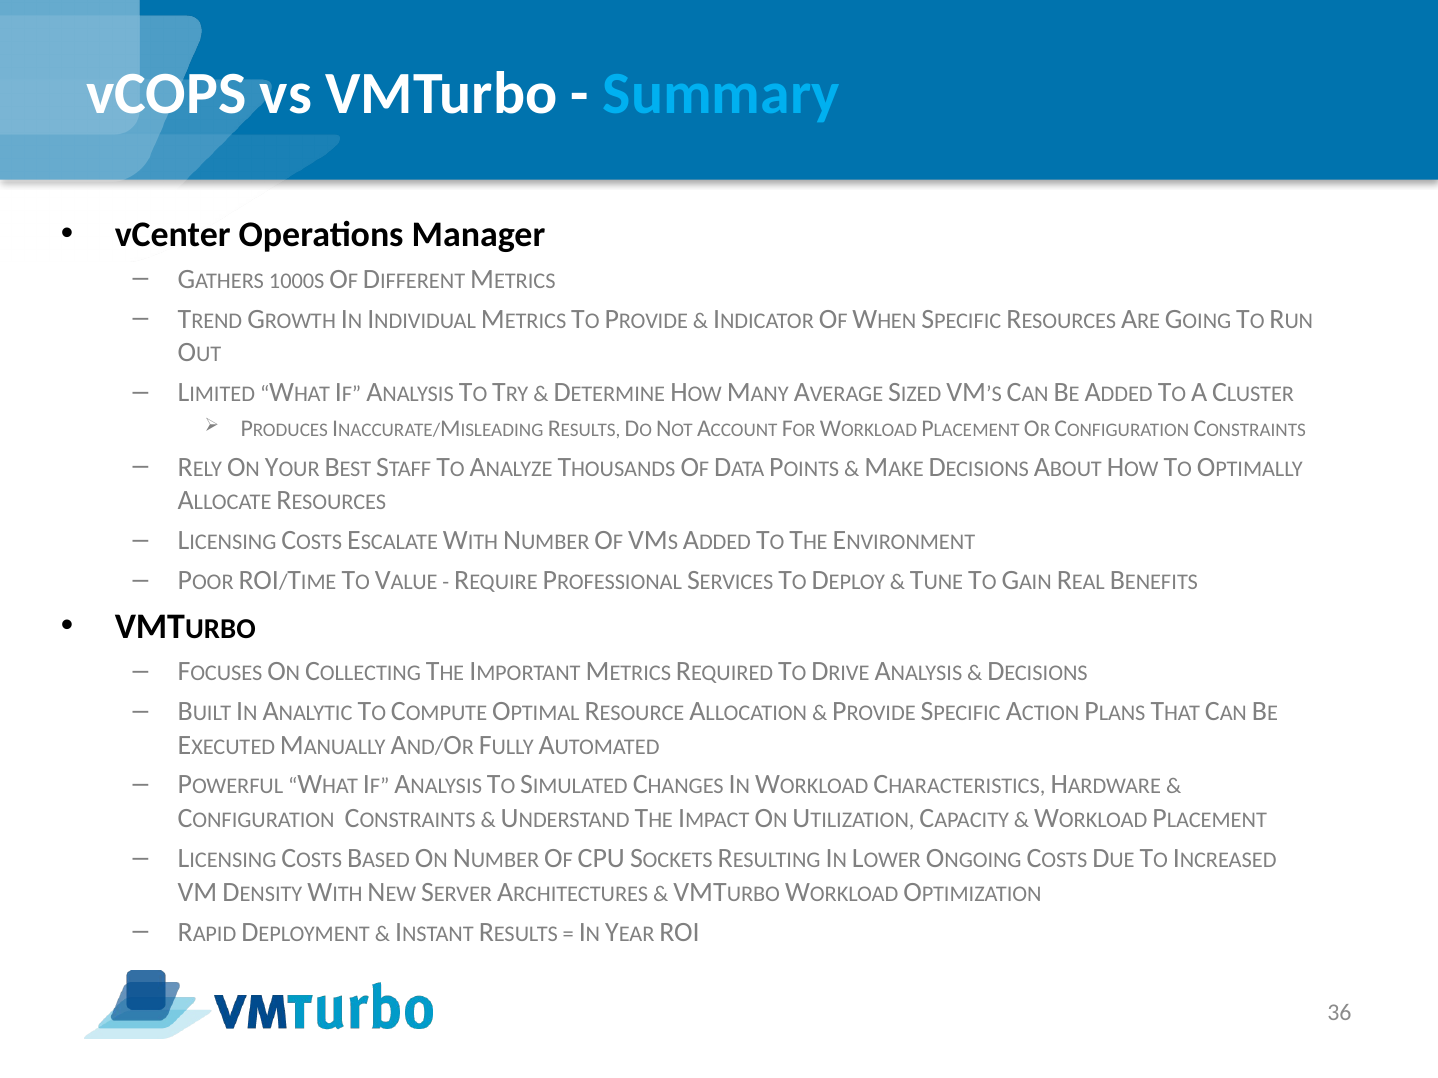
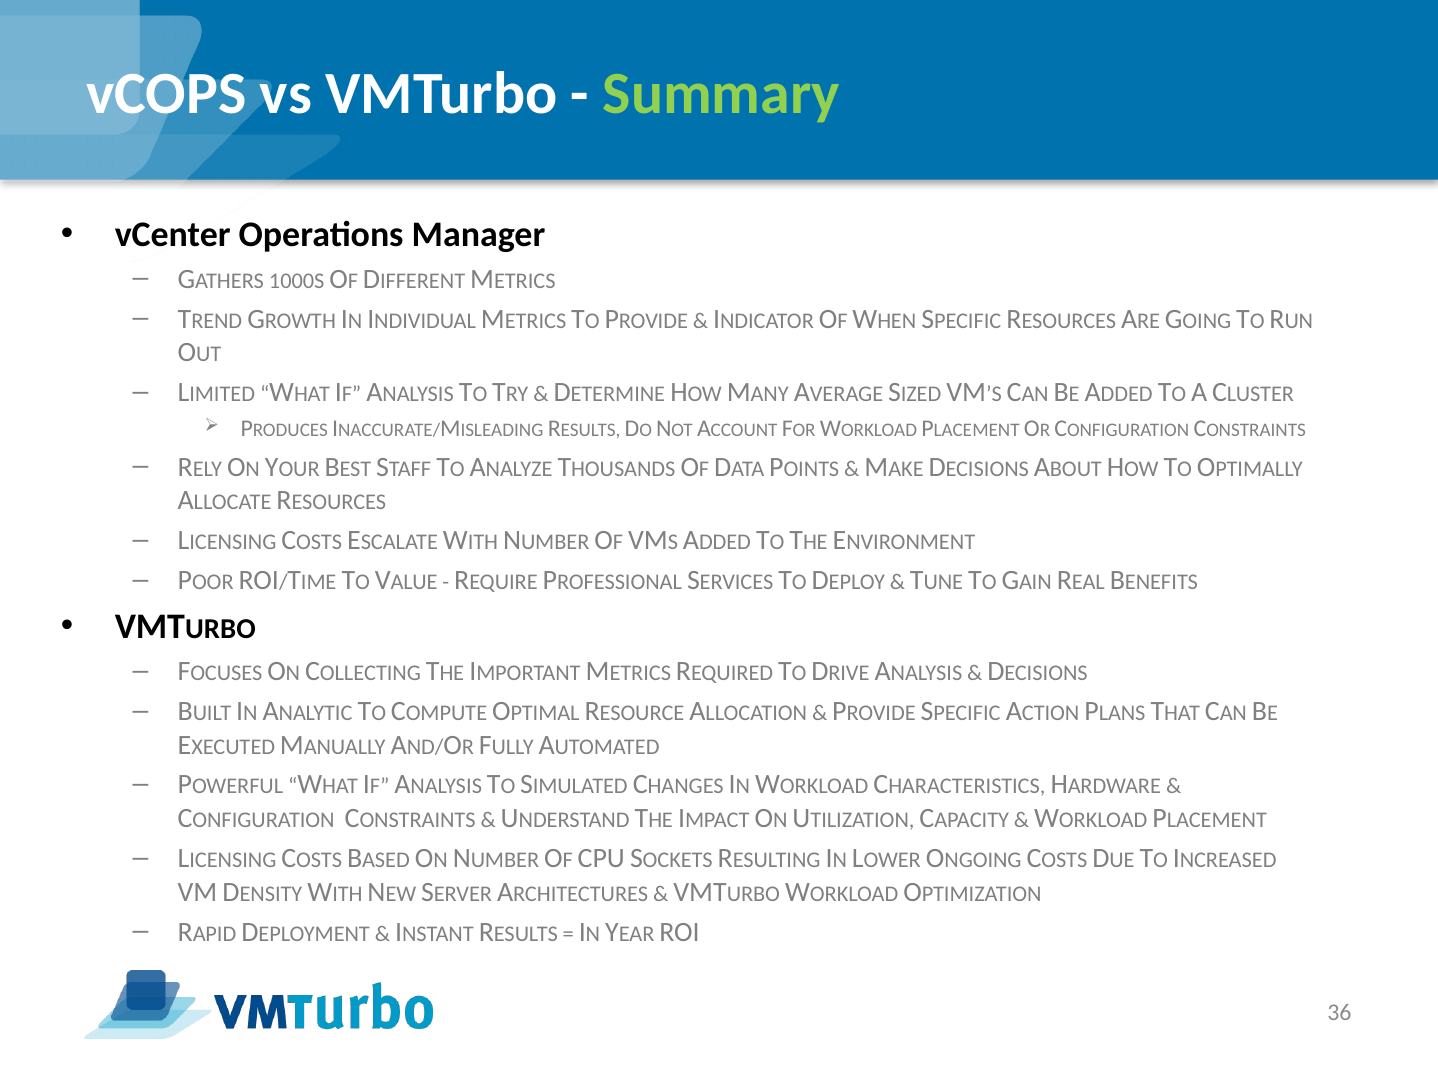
Summary colour: light blue -> light green (721, 94)
